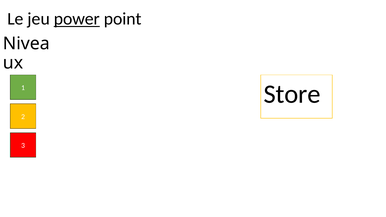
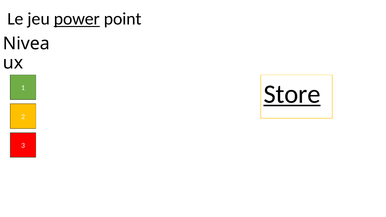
Store underline: none -> present (292, 94)
